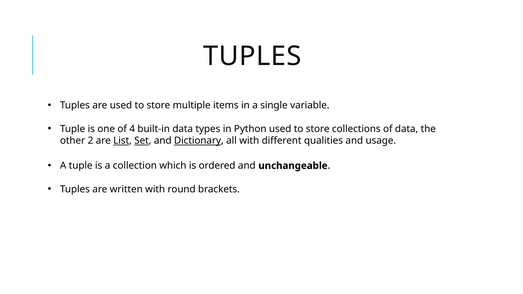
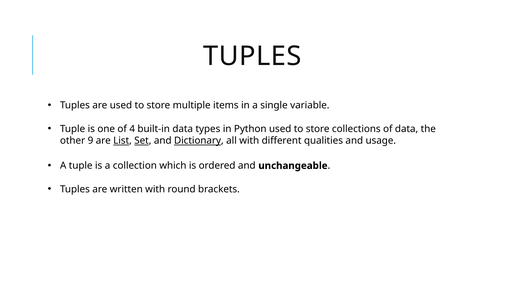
2: 2 -> 9 (90, 141)
